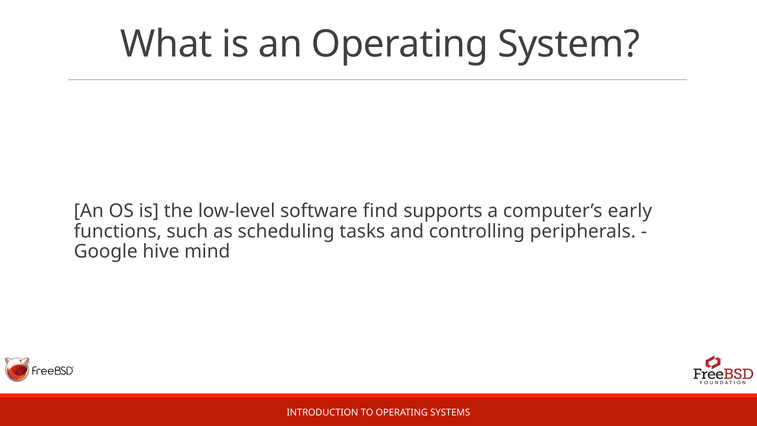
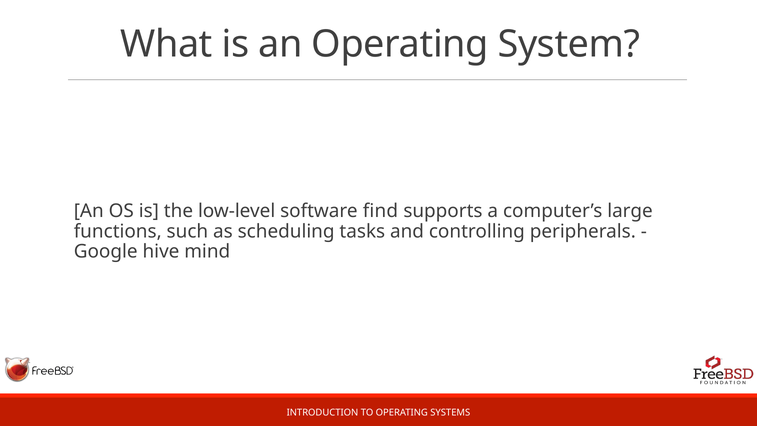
early: early -> large (630, 211)
